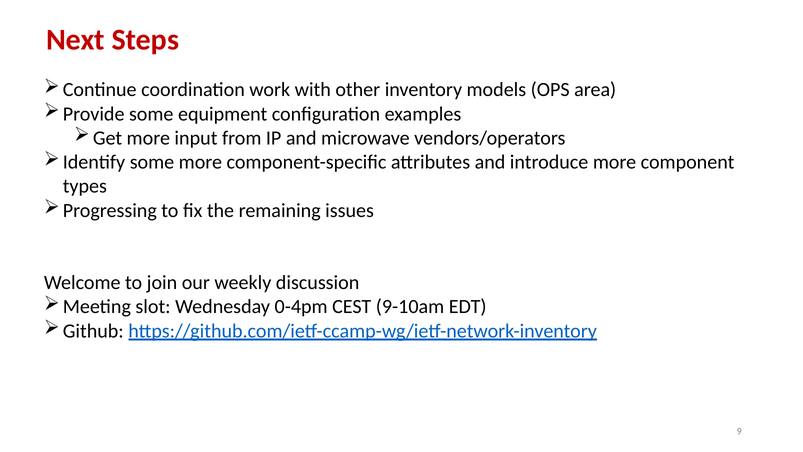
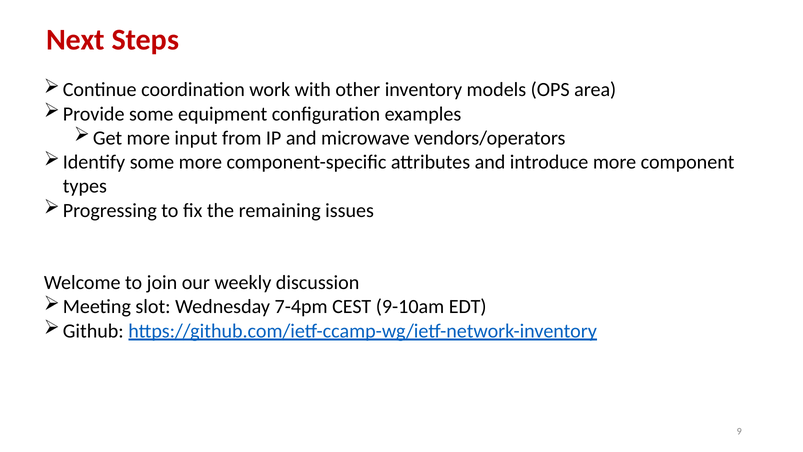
0-4pm: 0-4pm -> 7-4pm (301, 307)
